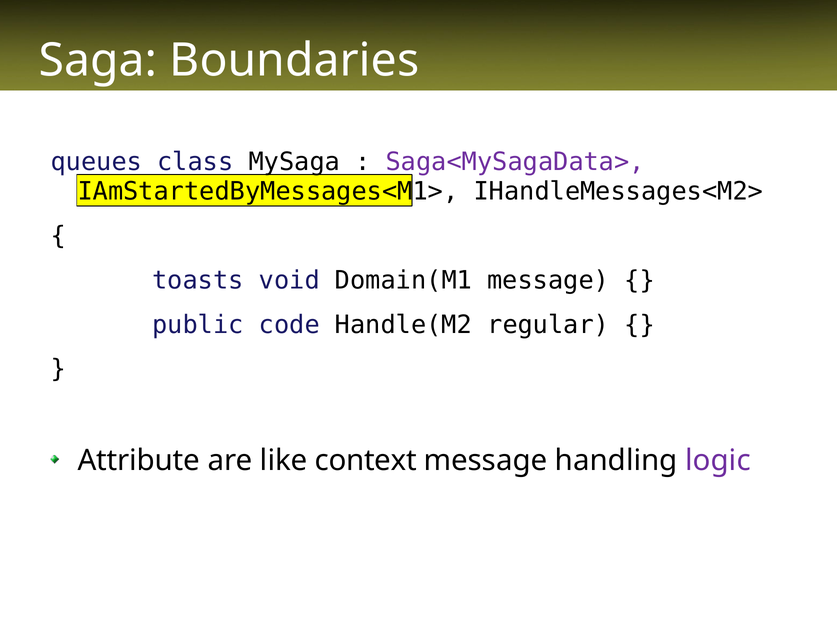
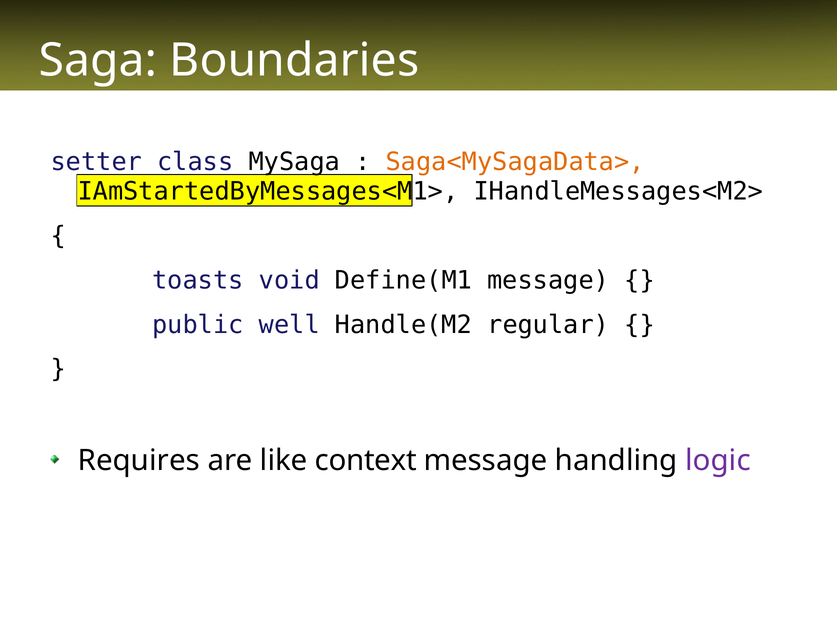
queues: queues -> setter (96, 162)
Saga<MySagaData> colour: purple -> orange (515, 162)
Domain(M1: Domain(M1 -> Define(M1 (404, 281)
code: code -> well (289, 325)
Attribute: Attribute -> Requires (139, 461)
